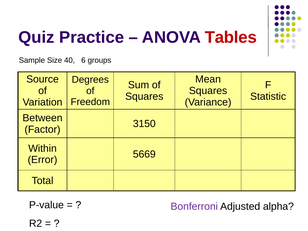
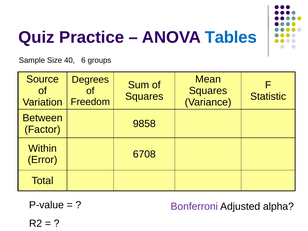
Tables colour: red -> blue (231, 37)
3150: 3150 -> 9858 (144, 124)
5669: 5669 -> 6708 (144, 154)
